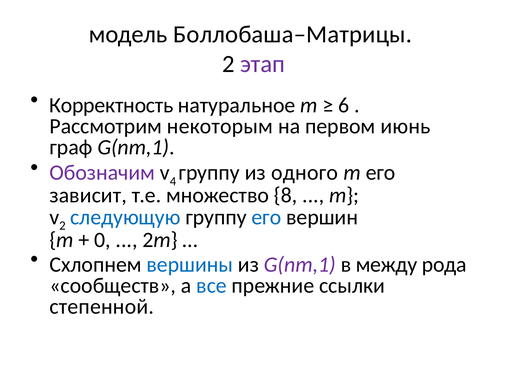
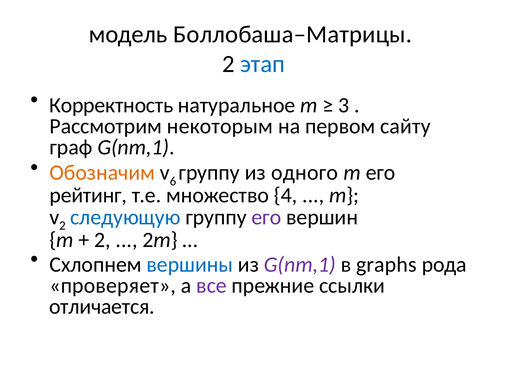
этап colour: purple -> blue (262, 64)
6: 6 -> 3 (344, 105)
июнь: июнь -> сайту (405, 126)
Обозначим colour: purple -> orange (102, 172)
4: 4 -> 6 (173, 181)
зависит: зависит -> рейтинг (88, 195)
8: 8 -> 4 (286, 195)
его colour: blue -> purple (266, 217)
0: 0 -> 2 (102, 239)
между: между -> graphs (386, 264)
сообществ: сообществ -> проверяет (113, 285)
все colour: blue -> purple (212, 285)
степенной: степенной -> отличается (102, 306)
